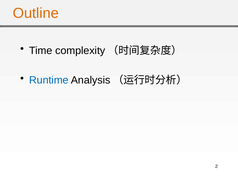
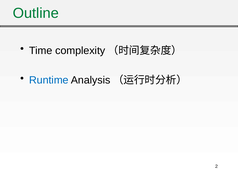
Outline colour: orange -> green (36, 13)
